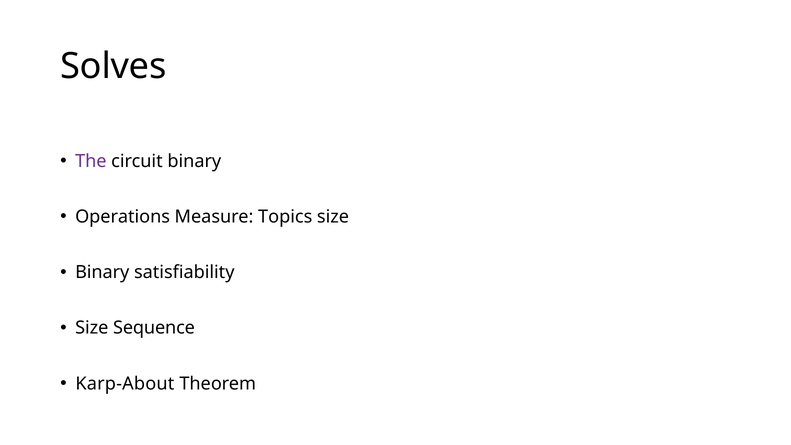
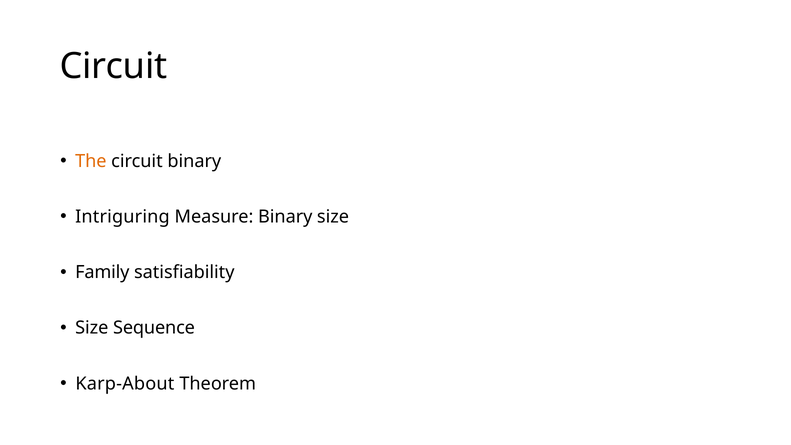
Solves: Solves -> Circuit (113, 66)
The colour: purple -> orange (91, 161)
Operations: Operations -> Intriguring (122, 217)
Measure Topics: Topics -> Binary (285, 217)
Binary: Binary -> Family (102, 272)
